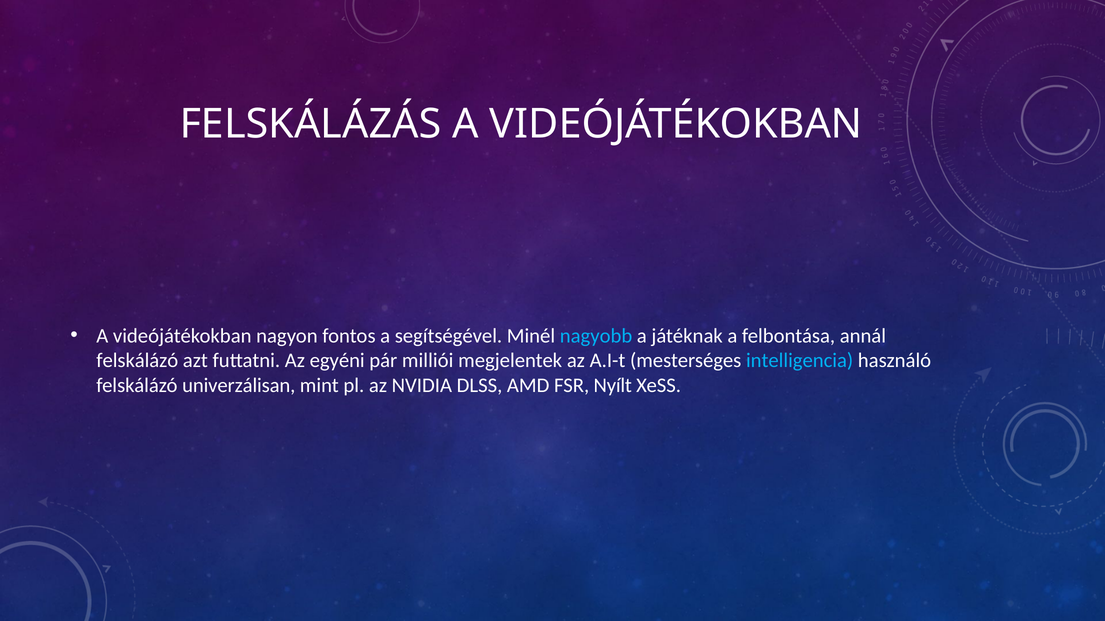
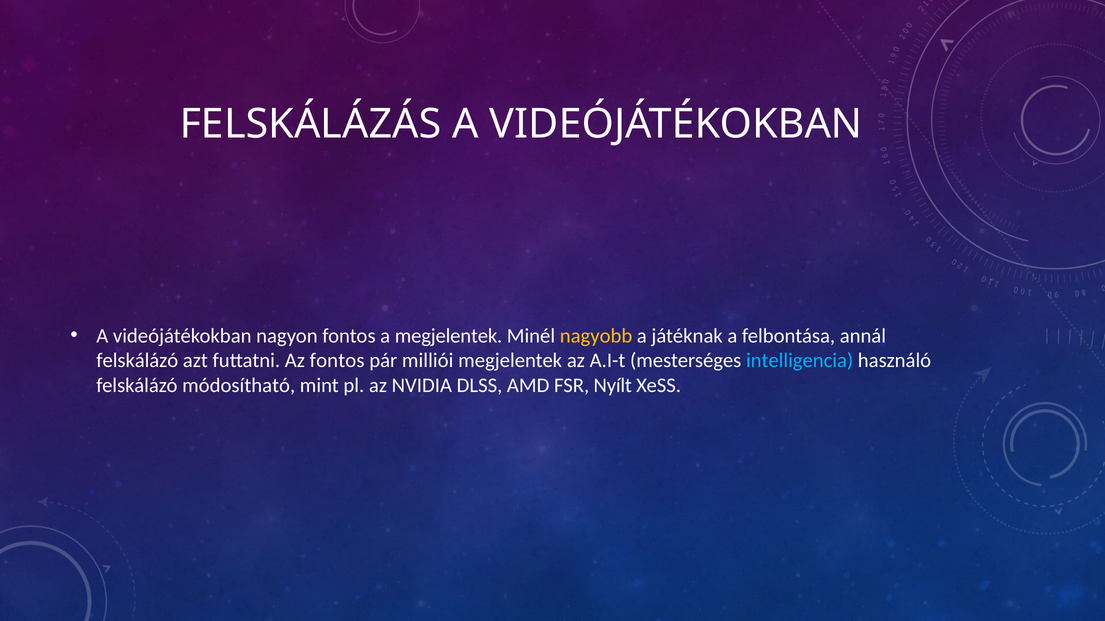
a segítségével: segítségével -> megjelentek (449, 336)
nagyobb colour: light blue -> yellow (596, 336)
Az egyéni: egyéni -> fontos (337, 361)
univerzálisan: univerzálisan -> módosítható (239, 386)
